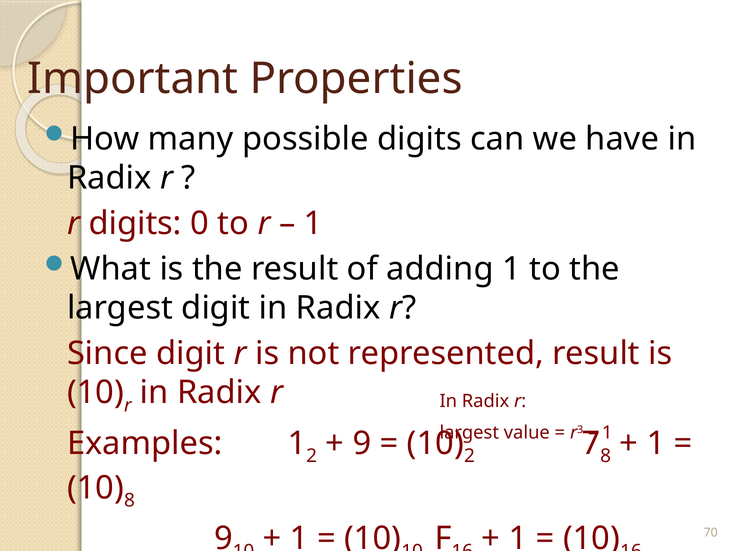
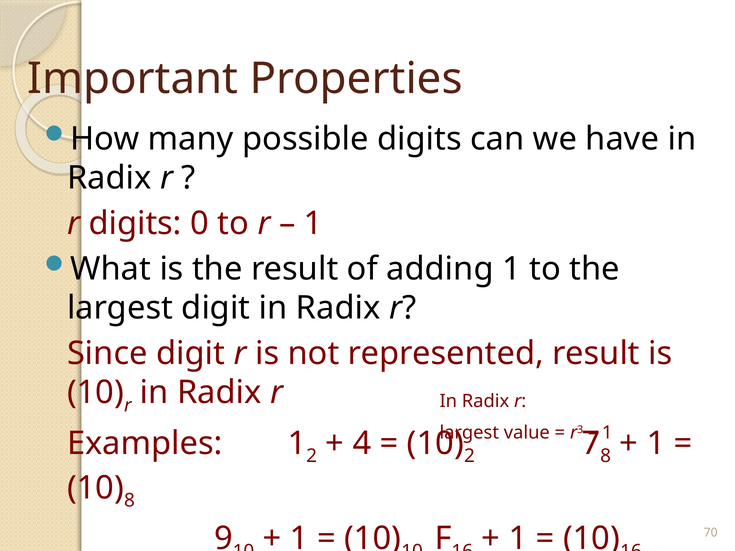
9: 9 -> 4 (362, 444)
